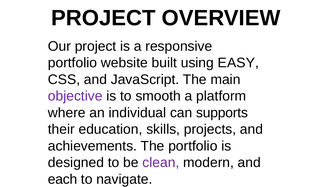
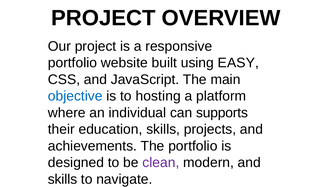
objective colour: purple -> blue (75, 96)
smooth: smooth -> hosting (158, 96)
each: each -> skills (63, 179)
